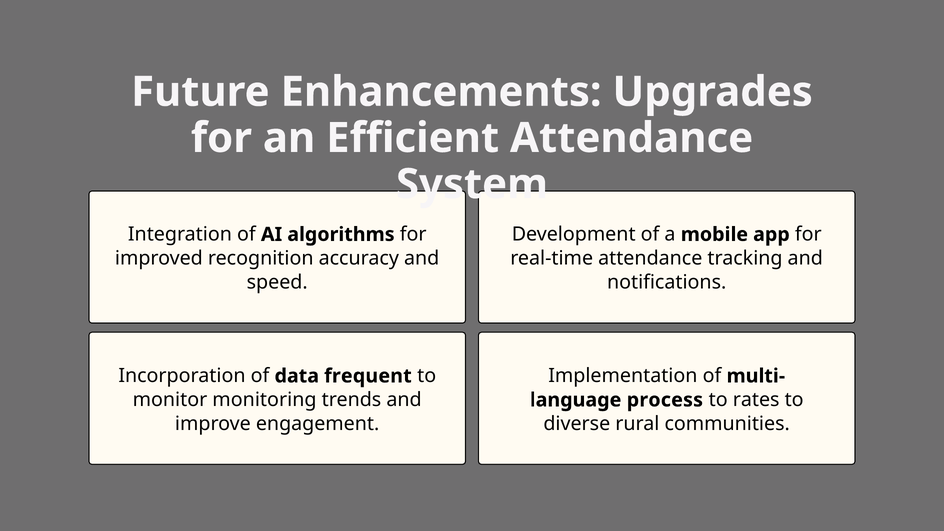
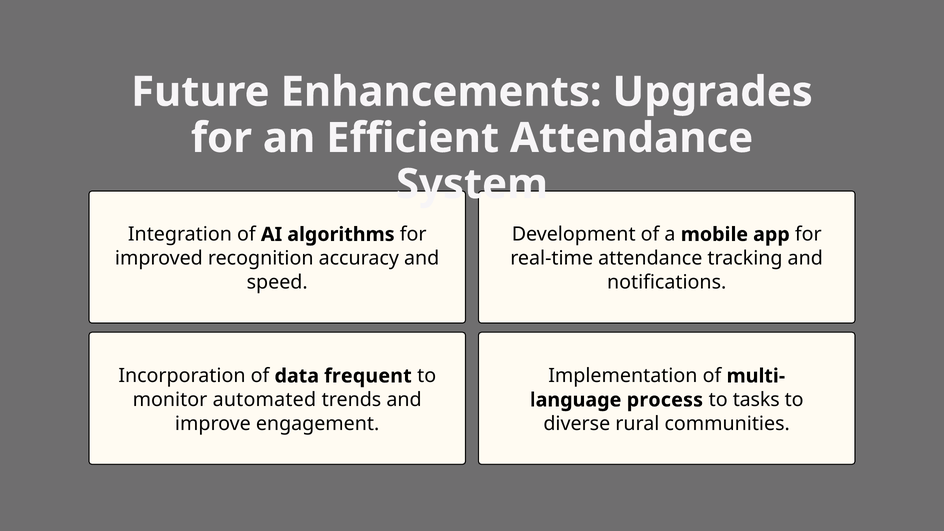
monitoring: monitoring -> automated (264, 400)
rates: rates -> tasks (756, 400)
